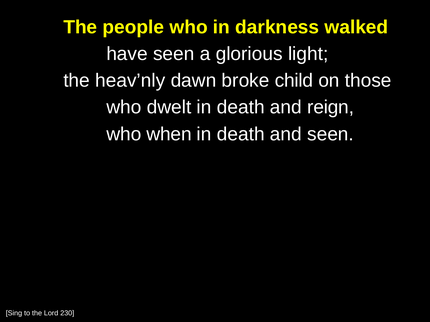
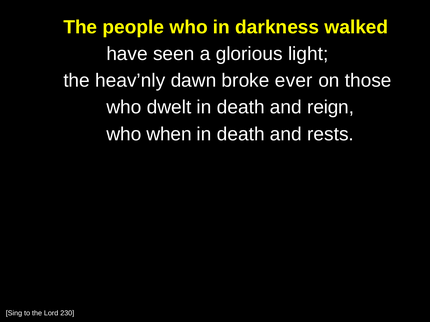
child: child -> ever (294, 81)
and seen: seen -> rests (331, 134)
